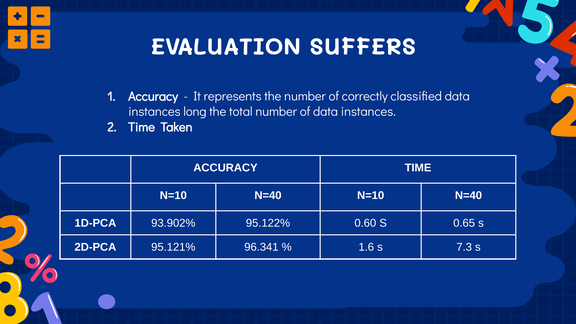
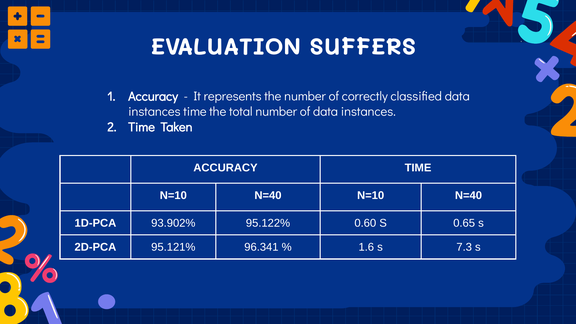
instances long: long -> time (195, 112)
